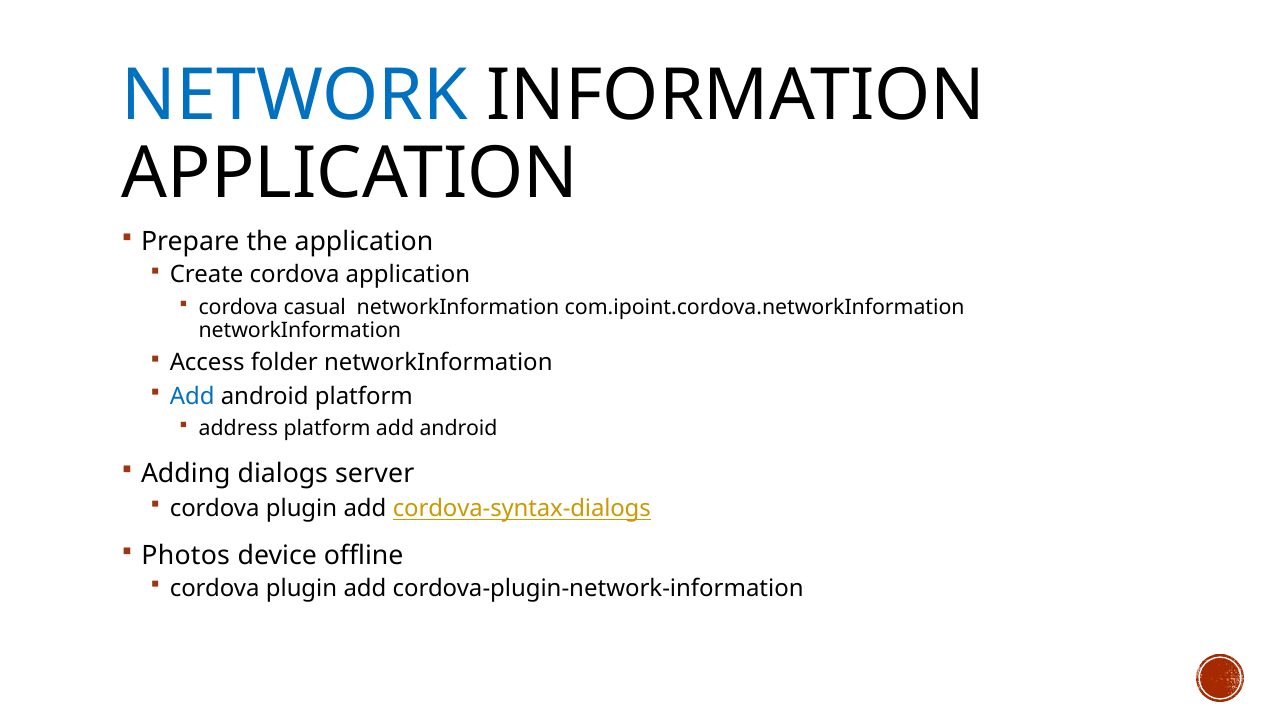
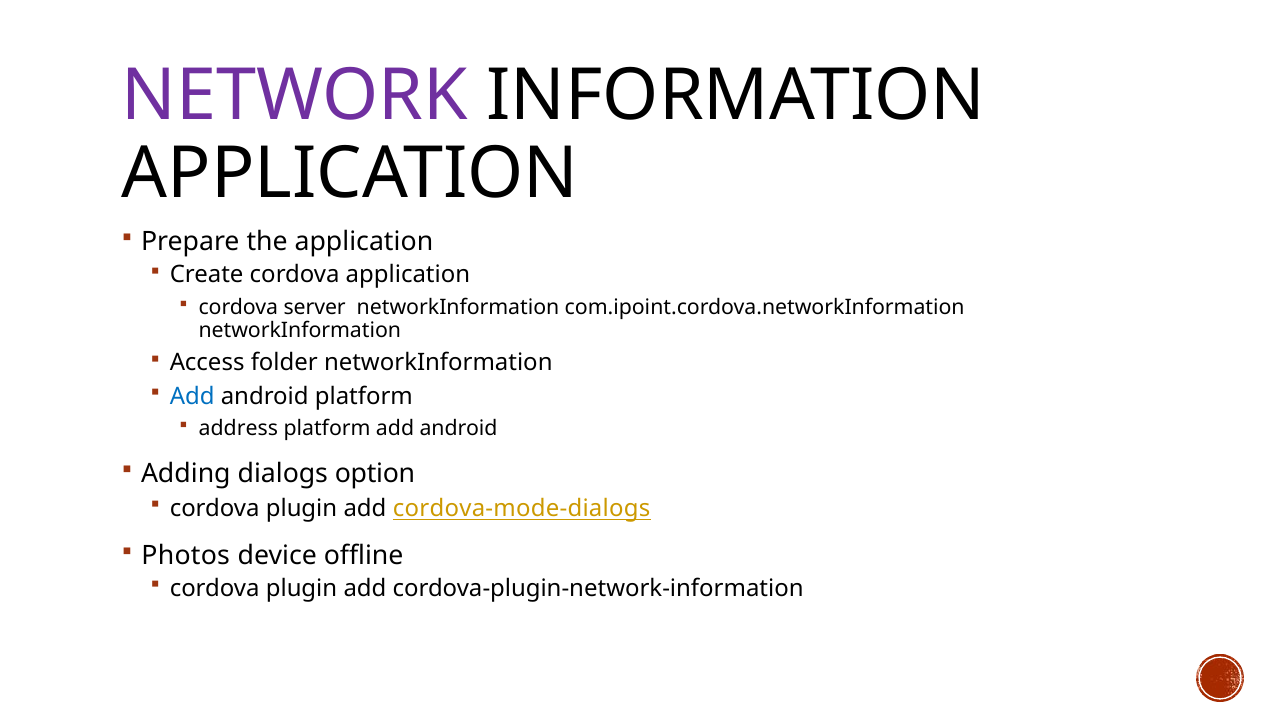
NETWORK colour: blue -> purple (295, 96)
casual: casual -> server (315, 307)
server: server -> option (375, 473)
cordova-syntax-dialogs: cordova-syntax-dialogs -> cordova-mode-dialogs (522, 508)
